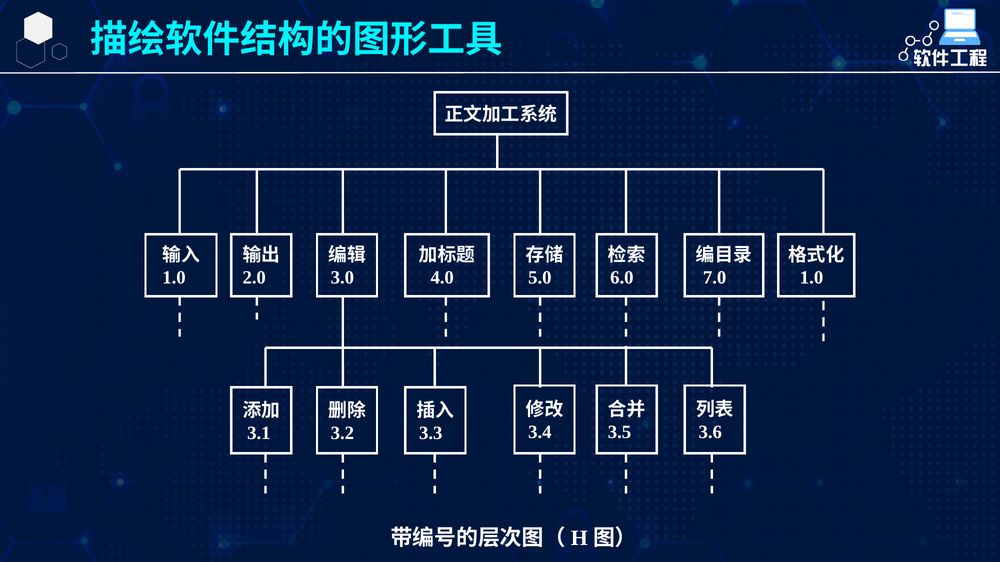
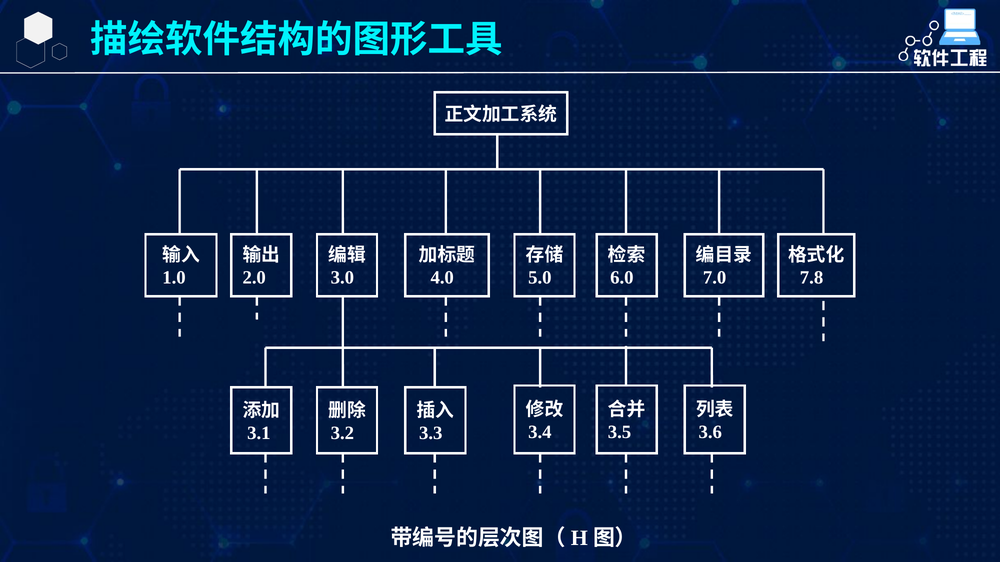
1.0: 1.0 -> 7.8 (812, 278)
